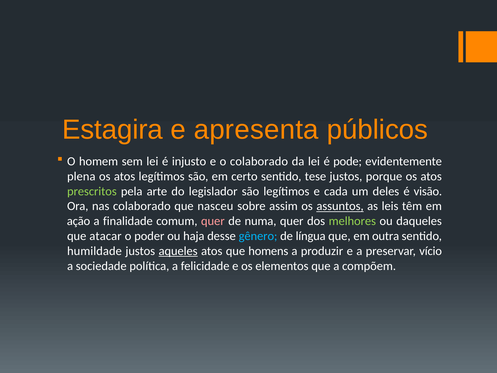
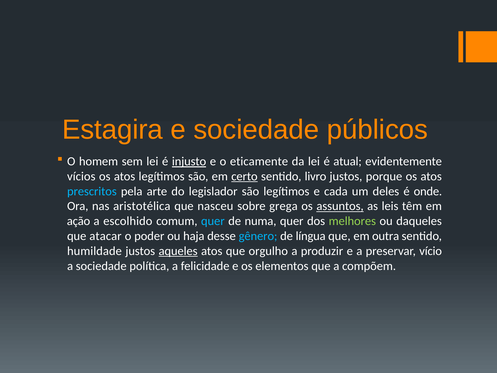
e apresenta: apresenta -> sociedade (256, 130)
injusto underline: none -> present (189, 161)
o colaborado: colaborado -> eticamente (259, 161)
pode: pode -> atual (348, 161)
plena: plena -> vícios (81, 176)
certo underline: none -> present (244, 176)
tese: tese -> livro (316, 176)
prescritos colour: light green -> light blue (92, 191)
visão: visão -> onde (428, 191)
nas colaborado: colaborado -> aristotélica (142, 206)
assim: assim -> grega (283, 206)
finalidade: finalidade -> escolhido (128, 221)
quer colour: pink -> light blue (213, 221)
homens: homens -> orgulho (268, 251)
